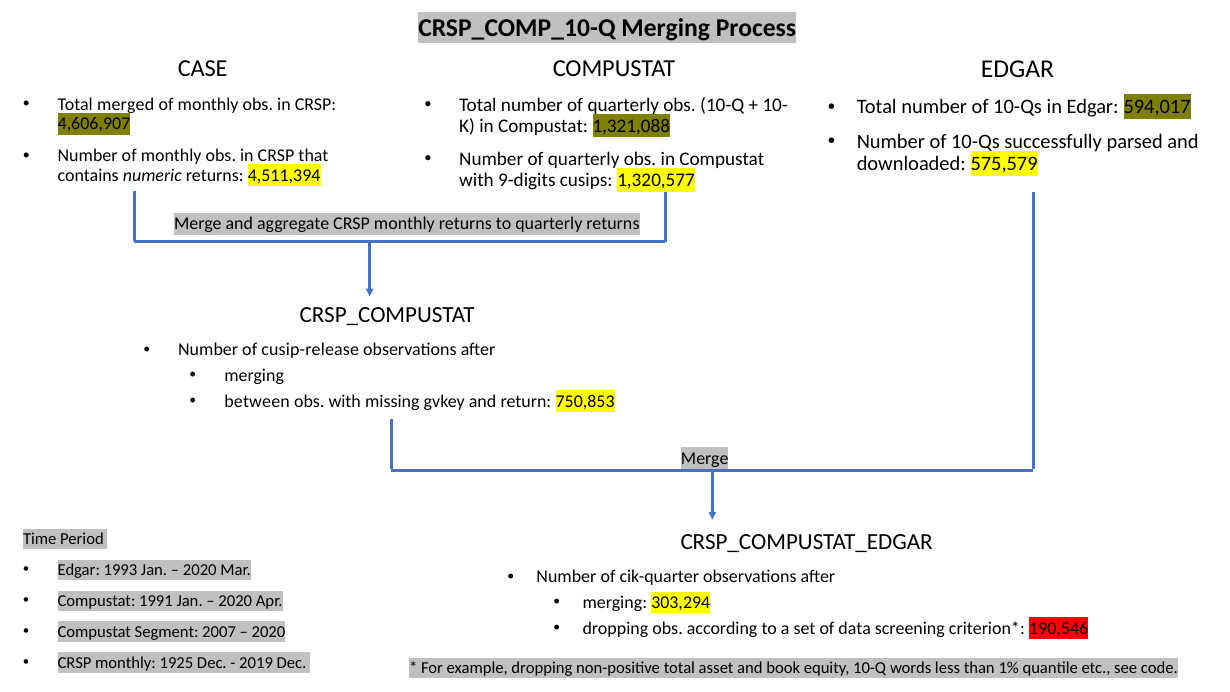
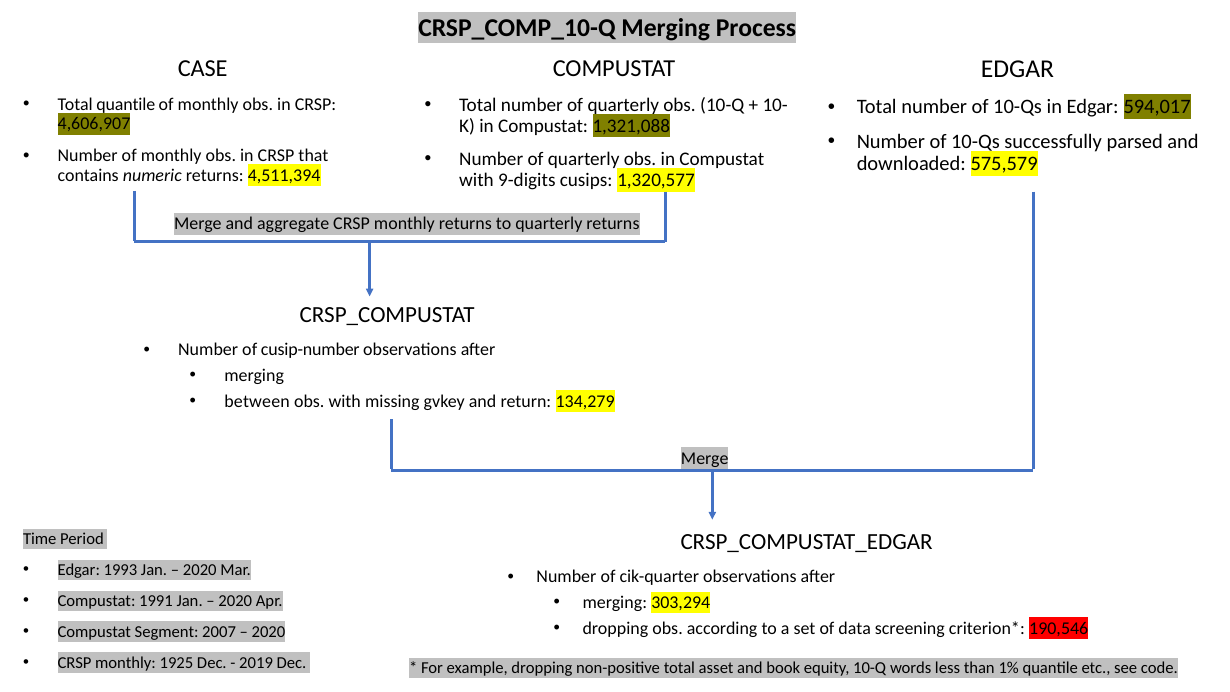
merged: merged -> quantile (126, 104)
cusip-release: cusip-release -> cusip-number (310, 350)
750,853: 750,853 -> 134,279 (585, 401)
